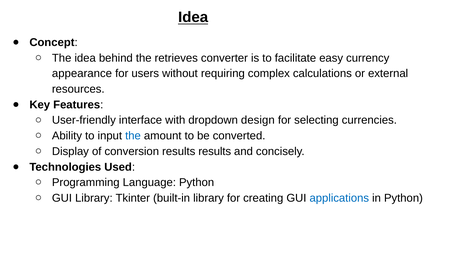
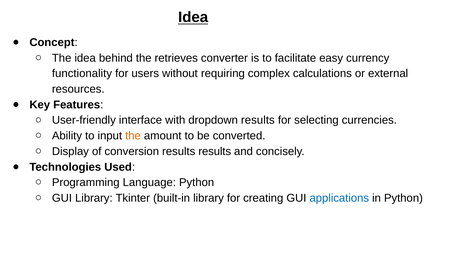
appearance: appearance -> functionality (82, 73)
dropdown design: design -> results (258, 120)
the colour: blue -> orange (133, 136)
